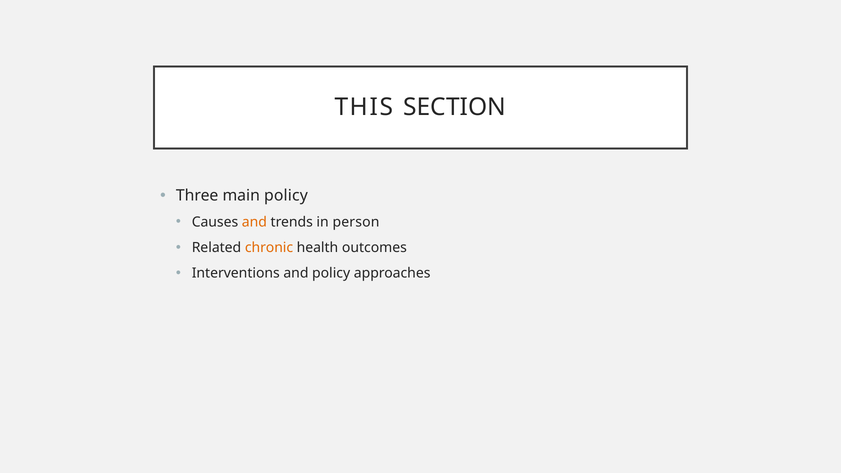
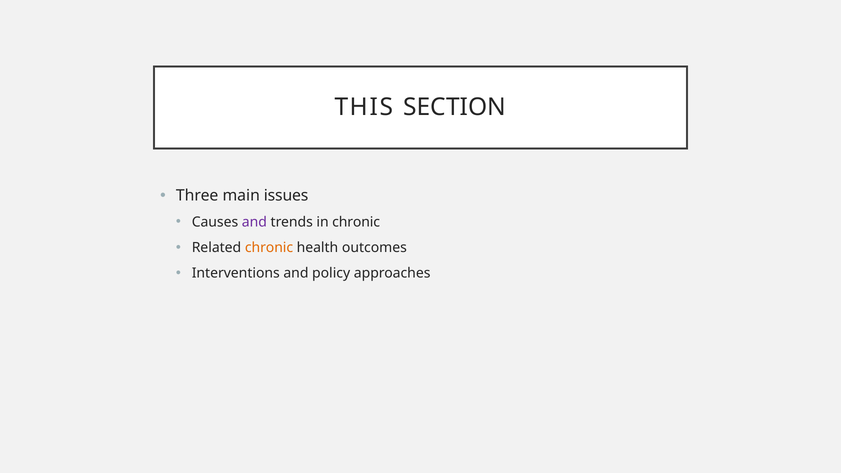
main policy: policy -> issues (286, 196)
and colour: orange -> purple (254, 222)
in person: person -> chronic (356, 222)
